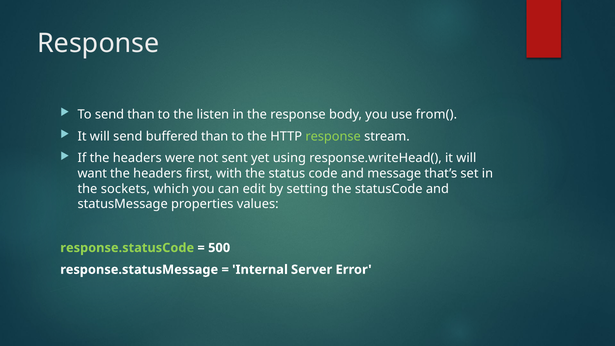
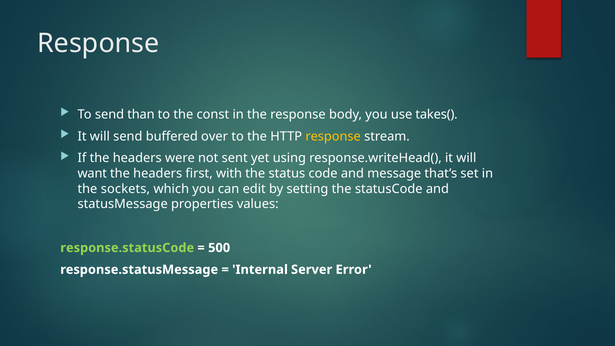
listen: listen -> const (213, 114)
from(: from( -> takes( (437, 114)
buffered than: than -> over (215, 136)
response colour: light green -> yellow (333, 136)
